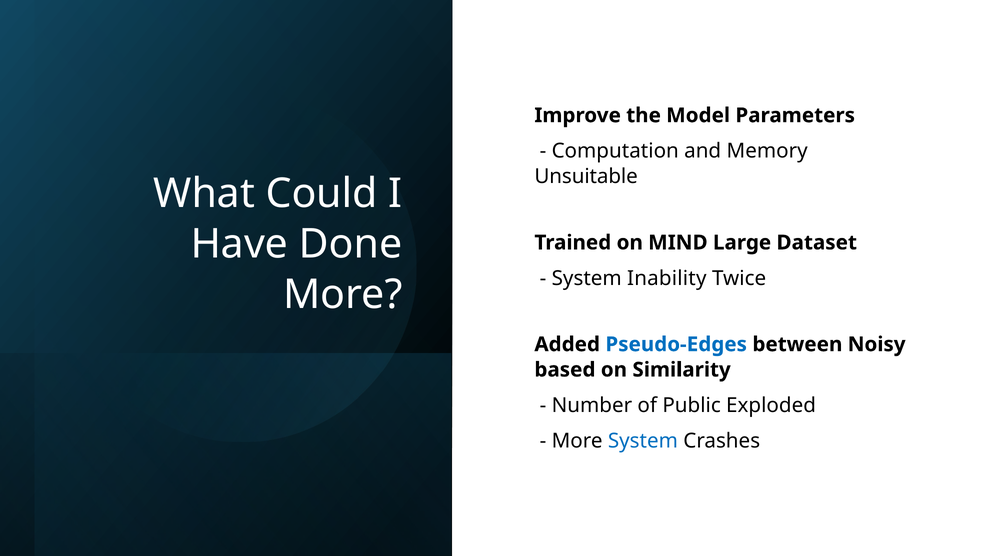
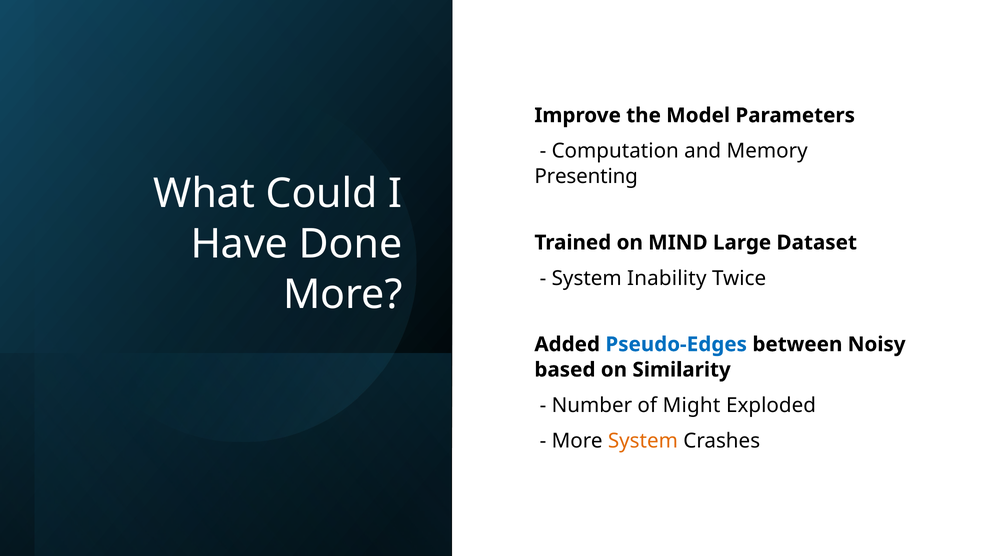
Unsuitable: Unsuitable -> Presenting (586, 176)
Public: Public -> Might (691, 405)
System colour: blue -> orange (643, 441)
